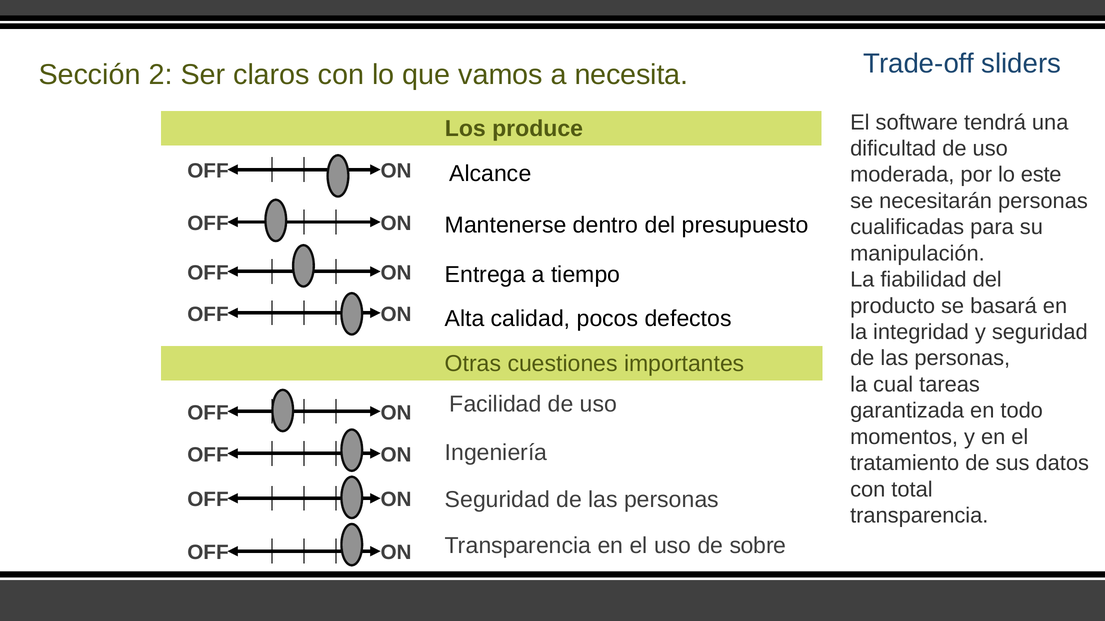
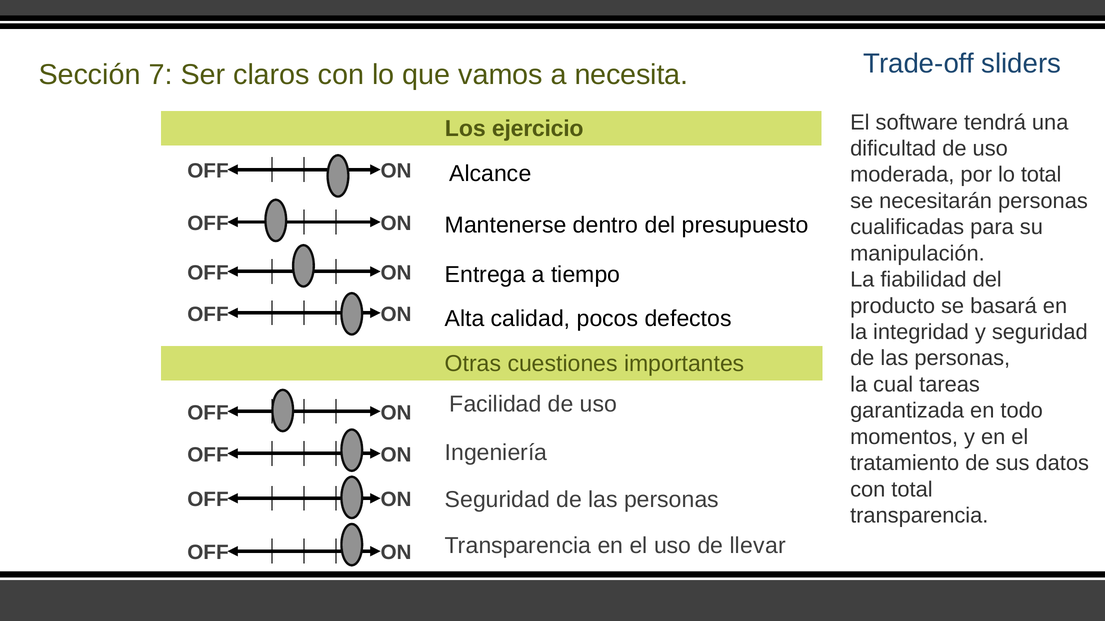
2: 2 -> 7 (161, 75)
produce: produce -> ejercicio (538, 129)
lo este: este -> total (1041, 175)
sobre: sobre -> llevar (758, 546)
